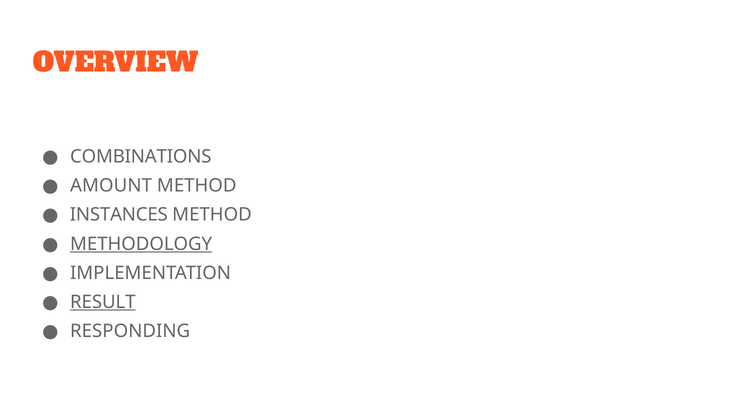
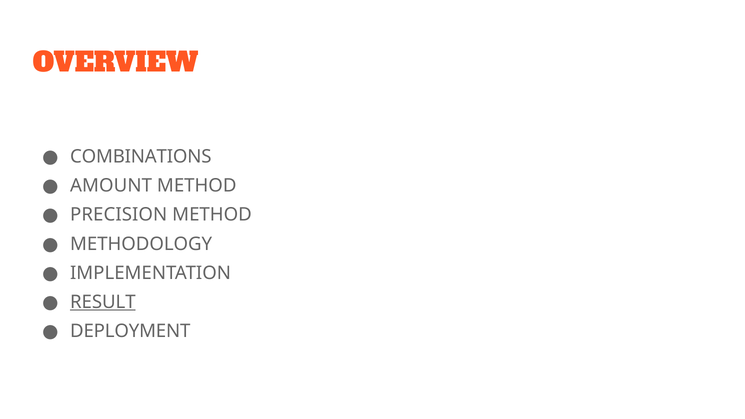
INSTANCES: INSTANCES -> PRECISION (119, 215)
METHODOLOGY underline: present -> none (141, 244)
RESPONDING: RESPONDING -> DEPLOYMENT (130, 331)
